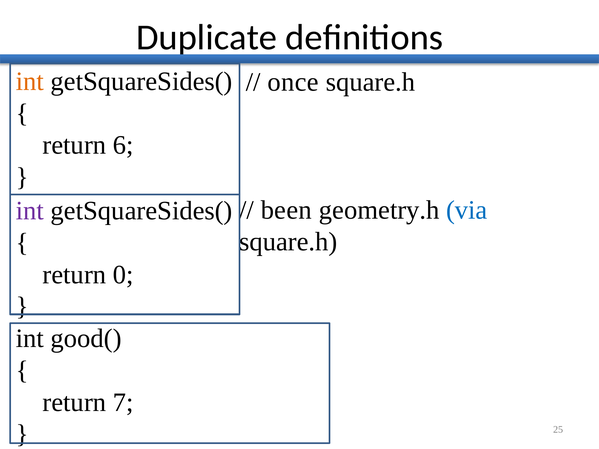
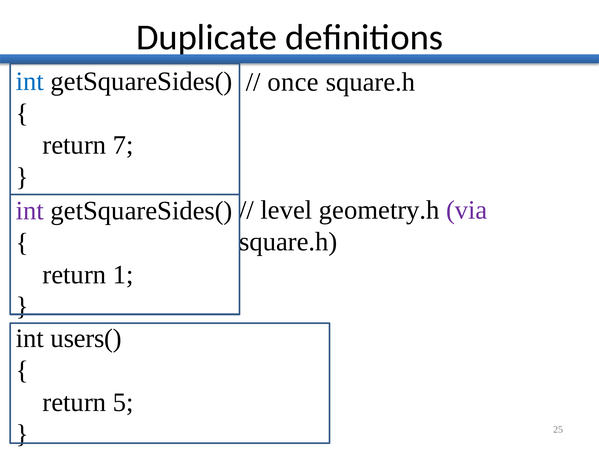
int colour: orange -> blue (30, 81)
6: 6 -> 7 (123, 145)
been: been -> level (286, 210)
via colour: blue -> purple (467, 210)
0: 0 -> 1 (123, 275)
good(: good( -> users( (86, 339)
7: 7 -> 5 (123, 403)
